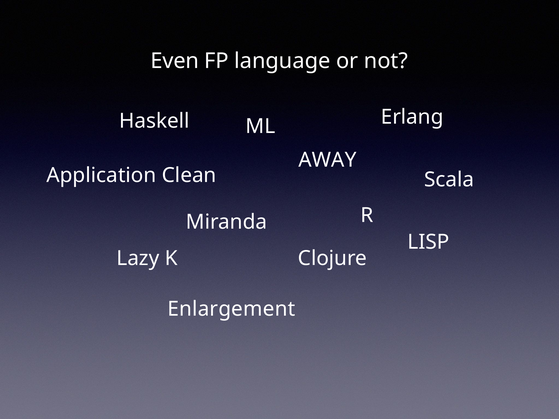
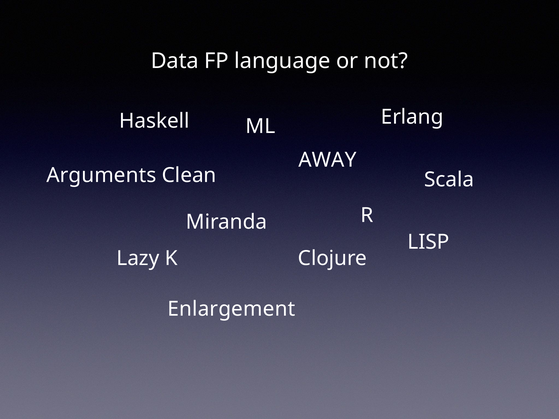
Even: Even -> Data (175, 61)
Application: Application -> Arguments (101, 176)
